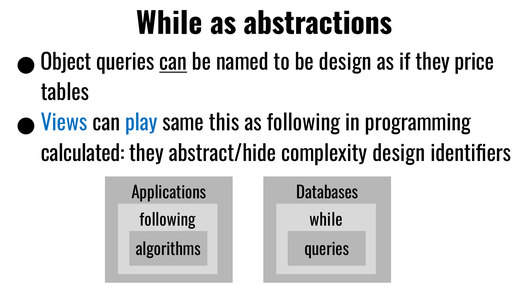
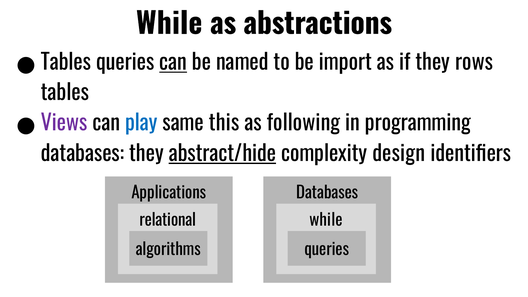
Object: Object -> Tables (66, 63)
be design: design -> import (345, 63)
price: price -> rows (474, 63)
Views colour: blue -> purple (64, 123)
calculated: calculated -> databases (83, 154)
abstract/hide underline: none -> present (222, 154)
following: following -> relational (168, 220)
